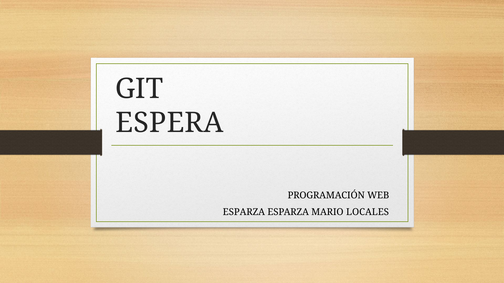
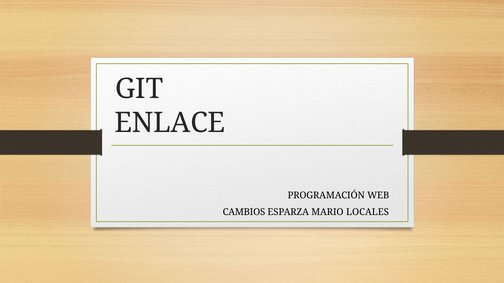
ESPERA: ESPERA -> ENLACE (170, 123)
ESPARZA: ESPARZA -> CAMBIOS (244, 212)
